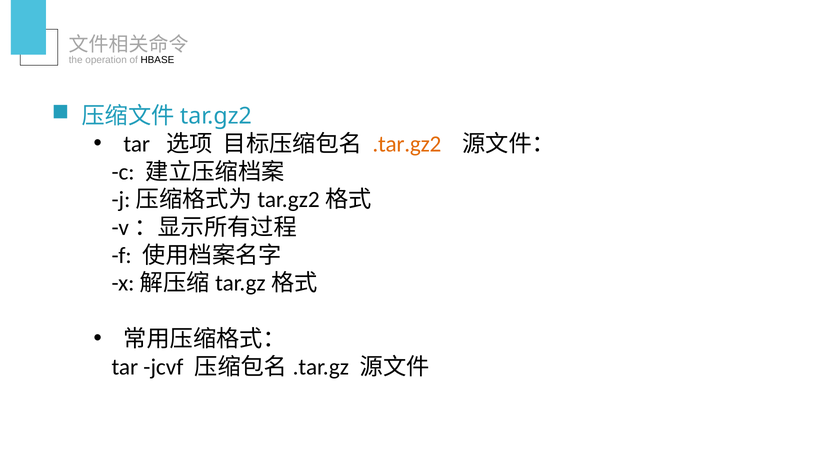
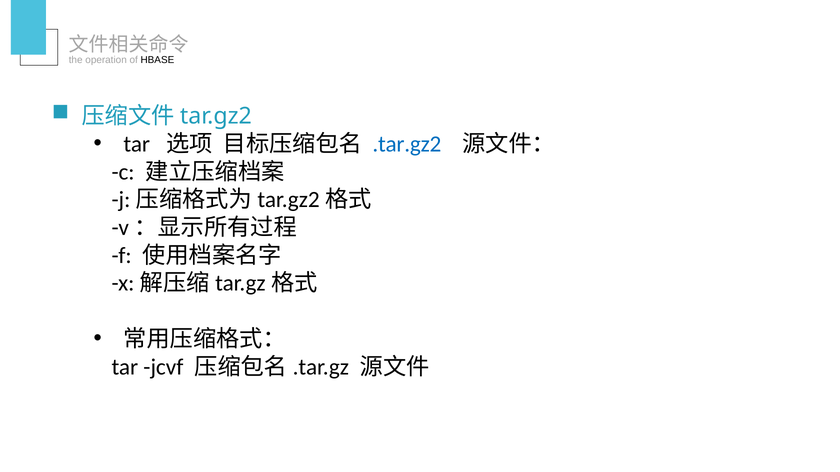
.tar.gz2 colour: orange -> blue (407, 144)
